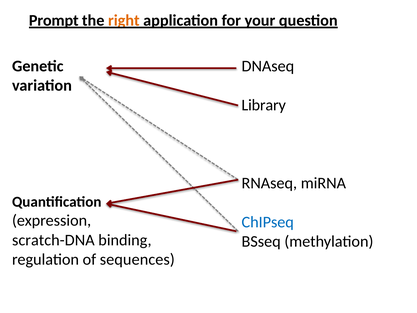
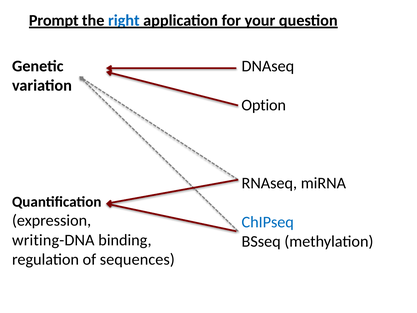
right colour: orange -> blue (124, 20)
Library: Library -> Option (264, 105)
scratch-DNA: scratch-DNA -> writing-DNA (53, 240)
